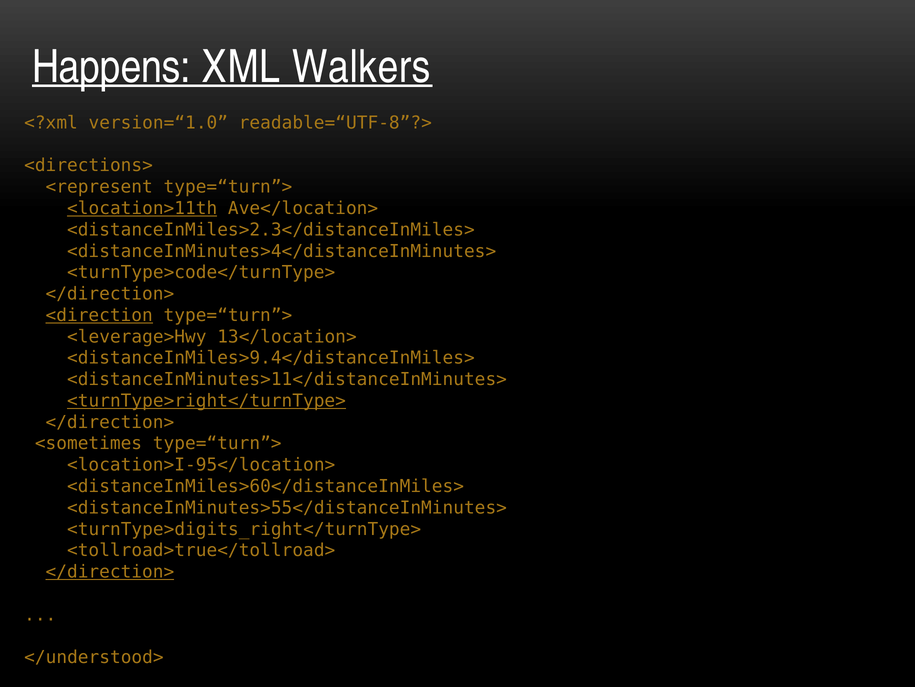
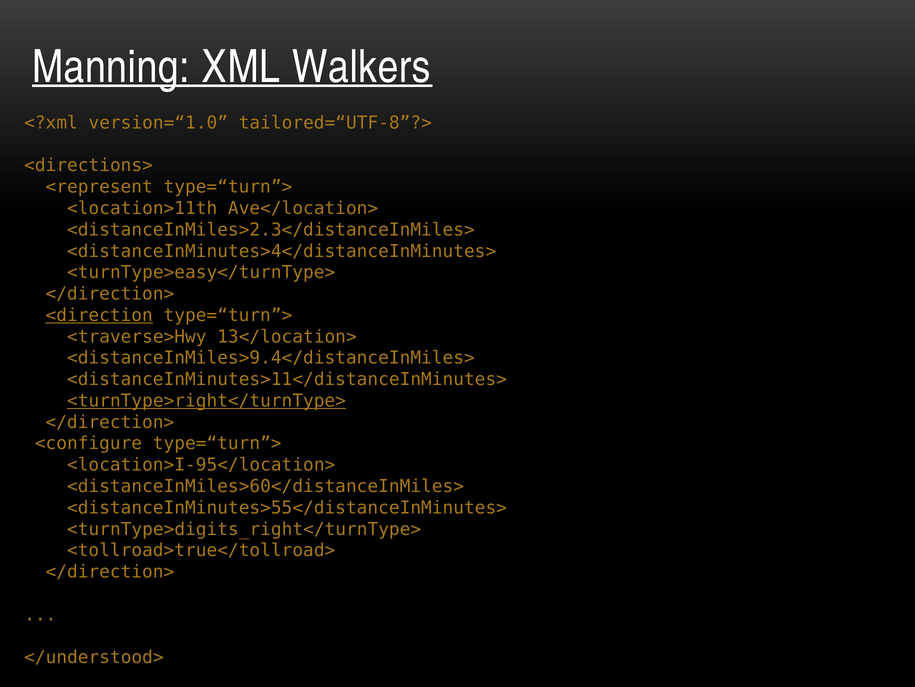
Happens: Happens -> Manning (111, 67)
readable=“UTF-8”?>: readable=“UTF-8”?> -> tailored=“UTF-8”?> (335, 123)
<location>11th underline: present -> none (142, 208)
<turnType>code</turnType>: <turnType>code</turnType> -> <turnType>easy</turnType> (201, 272)
<leverage>Hwy: <leverage>Hwy -> <traverse>Hwy (137, 336)
<sometimes: <sometimes -> <configure (88, 443)
</direction> underline: present -> none (110, 571)
